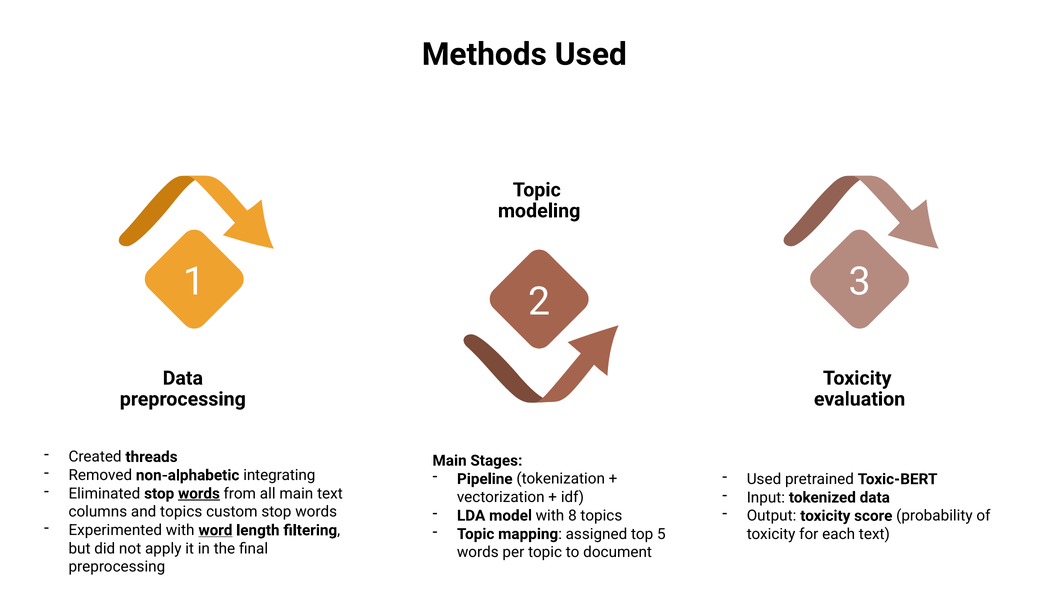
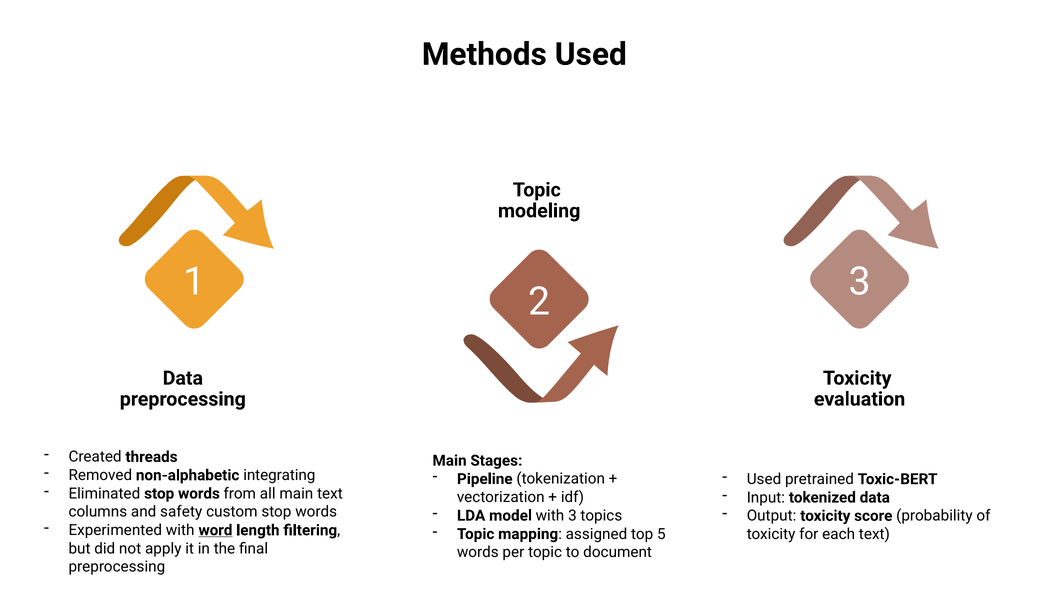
words underline: present -> none (199, 493)
and topics: topics -> safety (181, 512)
with 8: 8 -> 3 (572, 516)
